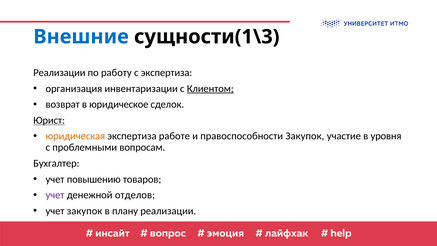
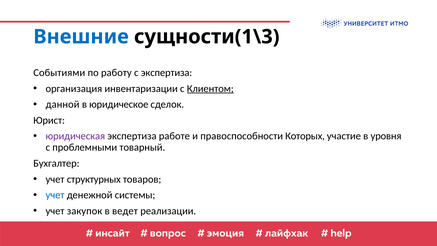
Реализации: Реализации -> Событиями (59, 73)
возврат: возврат -> данной (63, 104)
Юрист underline: present -> none (49, 120)
юридическая colour: orange -> purple (75, 136)
правоспособности Закупок: Закупок -> Которых (305, 136)
вопросам: вопросам -> товарный (142, 147)
повышению: повышению -> структурных (94, 179)
учет colour: purple -> blue (55, 195)
отделов: отделов -> системы (135, 195)
плану: плану -> ведет (125, 211)
